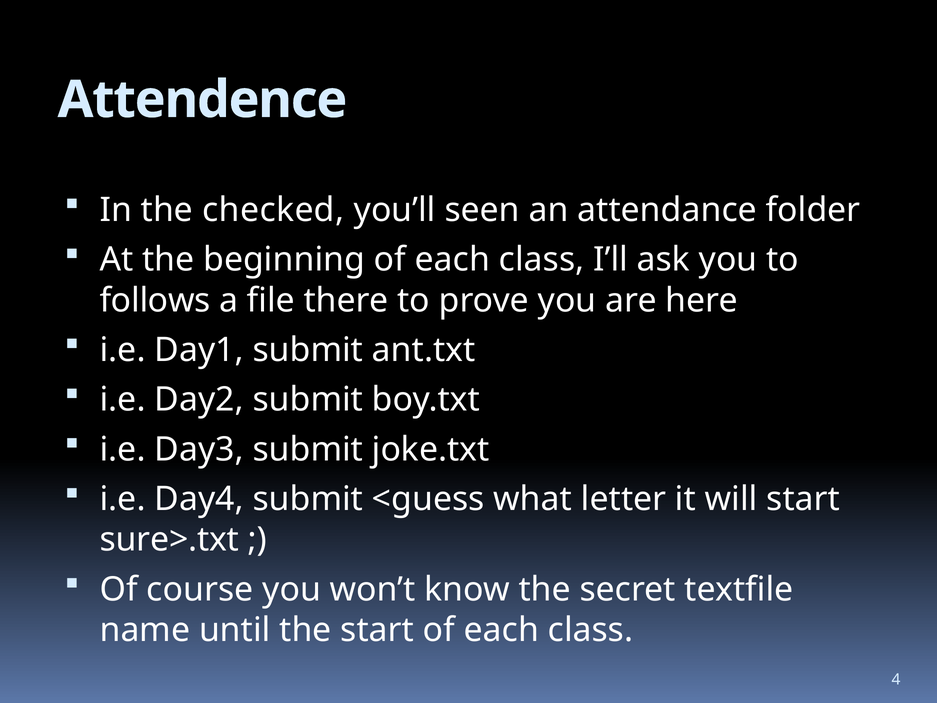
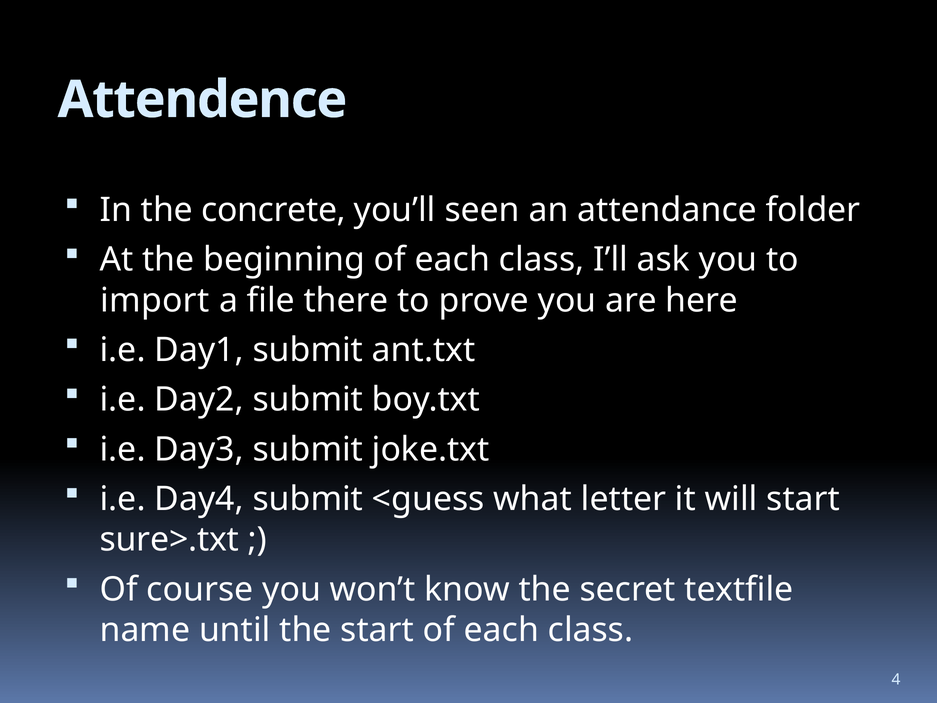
checked: checked -> concrete (274, 210)
follows: follows -> import (155, 300)
